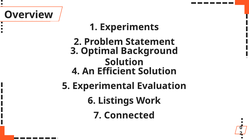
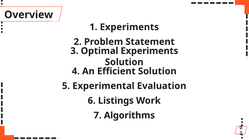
Optimal Background: Background -> Experiments (149, 51)
Connected: Connected -> Algorithms (129, 115)
